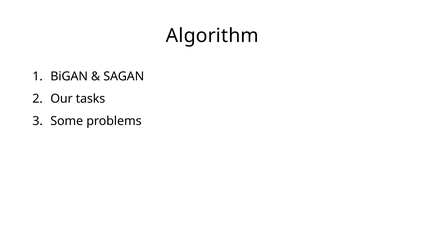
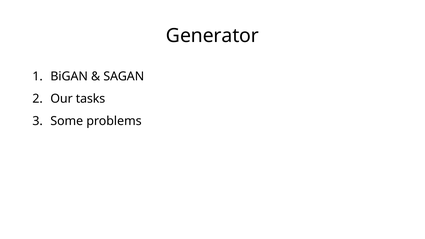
Algorithm: Algorithm -> Generator (212, 36)
